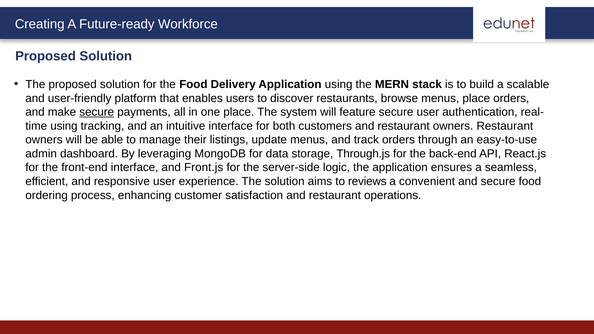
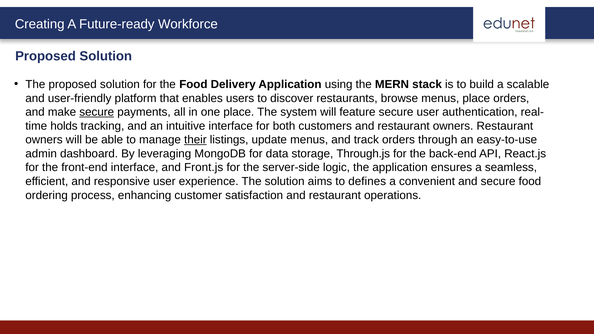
using: using -> holds (64, 126)
their underline: none -> present (195, 140)
reviews: reviews -> defines (367, 181)
